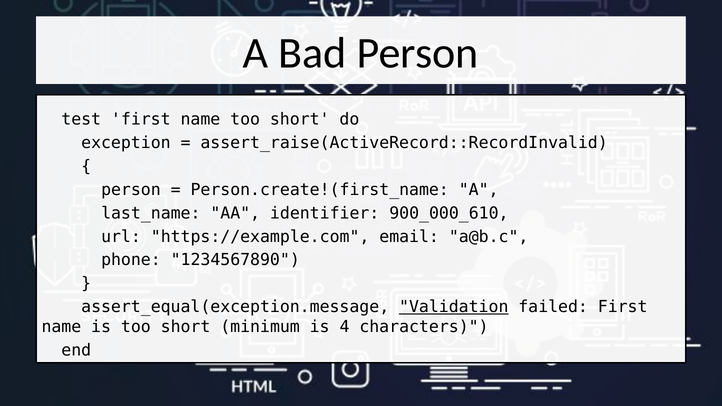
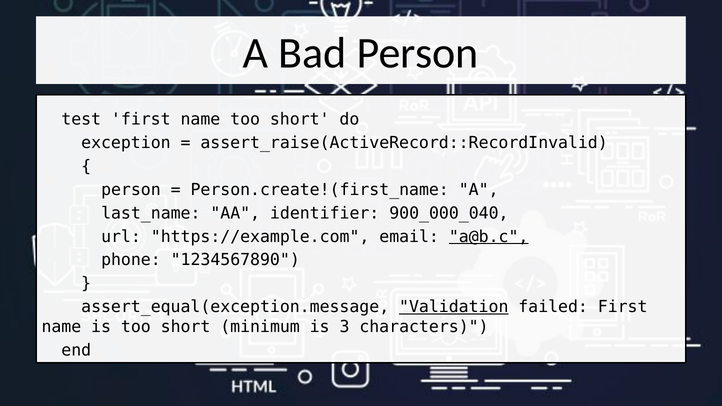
900_000_610: 900_000_610 -> 900_000_040 (449, 213)
a@b.c underline: none -> present (489, 237)
4: 4 -> 3 (345, 327)
